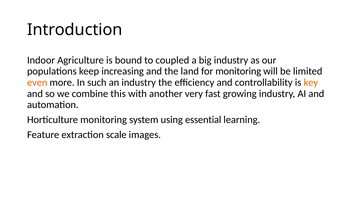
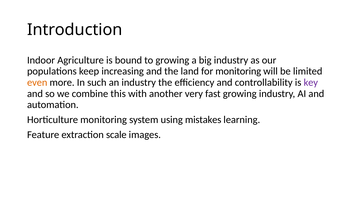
to coupled: coupled -> growing (172, 60)
key colour: orange -> purple (311, 82)
essential: essential -> mistakes (203, 120)
